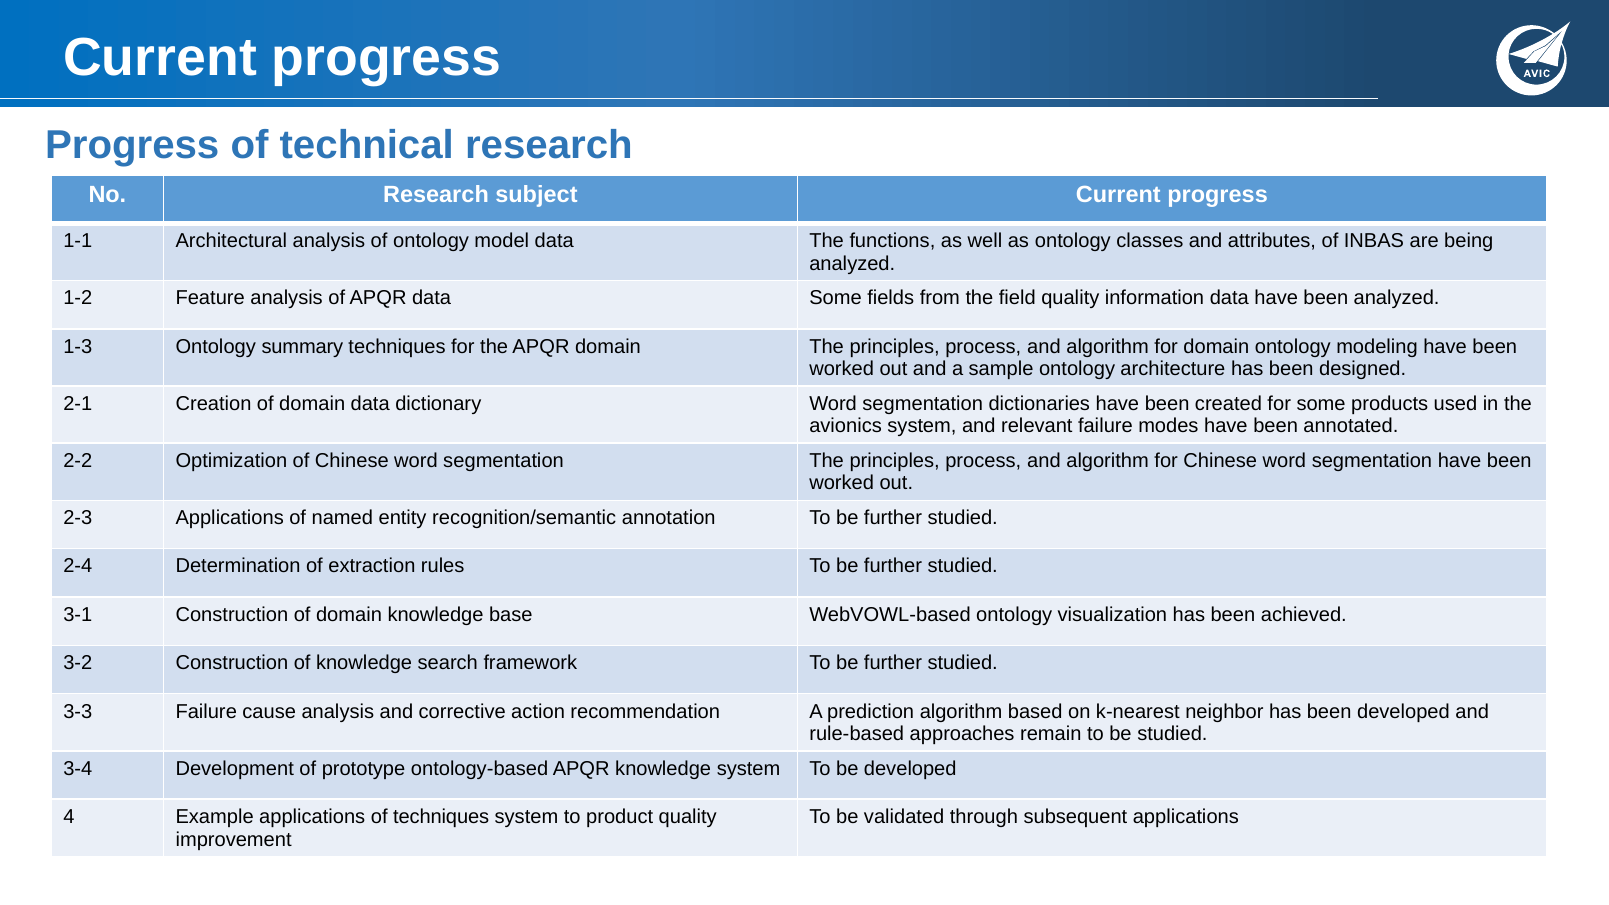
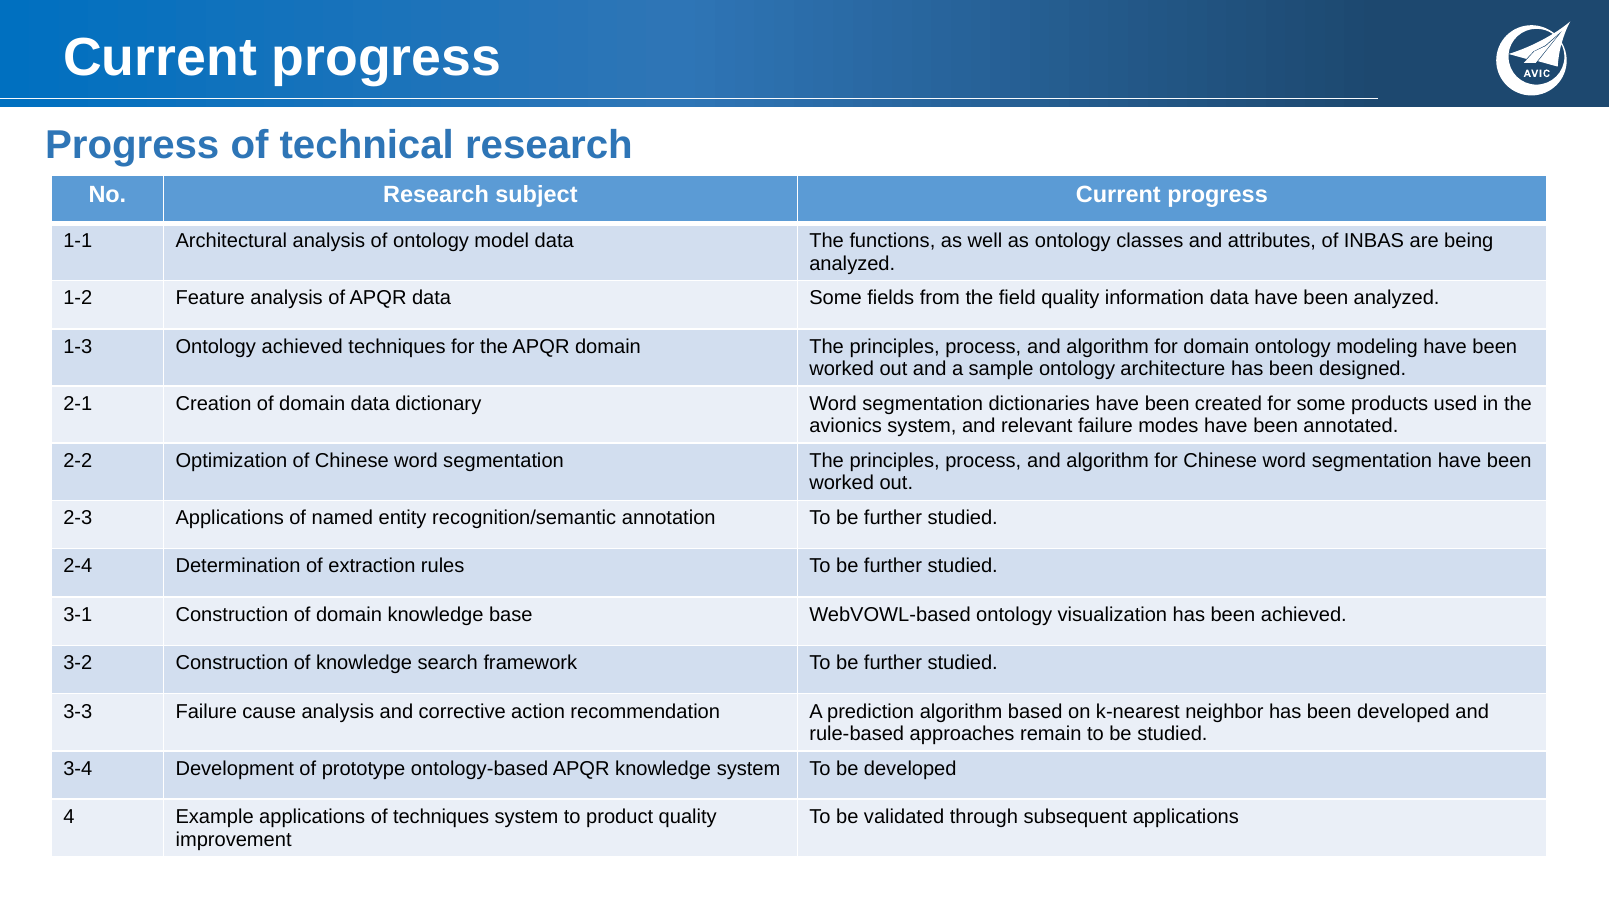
Ontology summary: summary -> achieved (302, 347)
